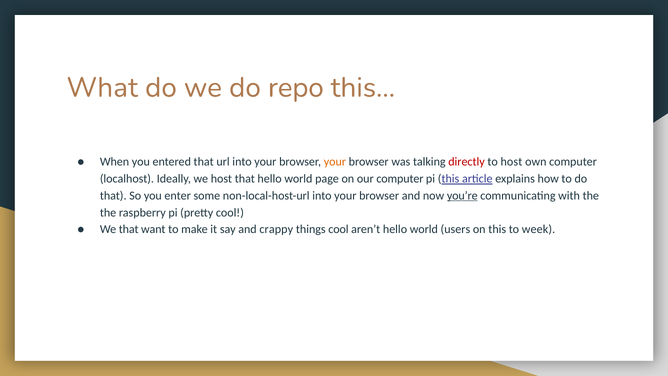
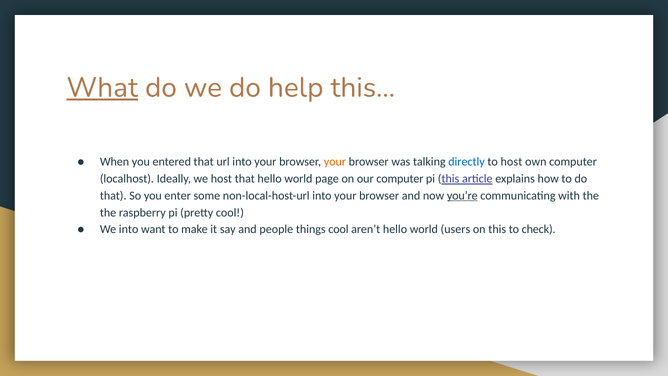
What underline: none -> present (102, 87)
repo: repo -> help (296, 87)
directly colour: red -> blue (467, 162)
We that: that -> into (129, 229)
crappy: crappy -> people (276, 229)
week: week -> check (539, 229)
